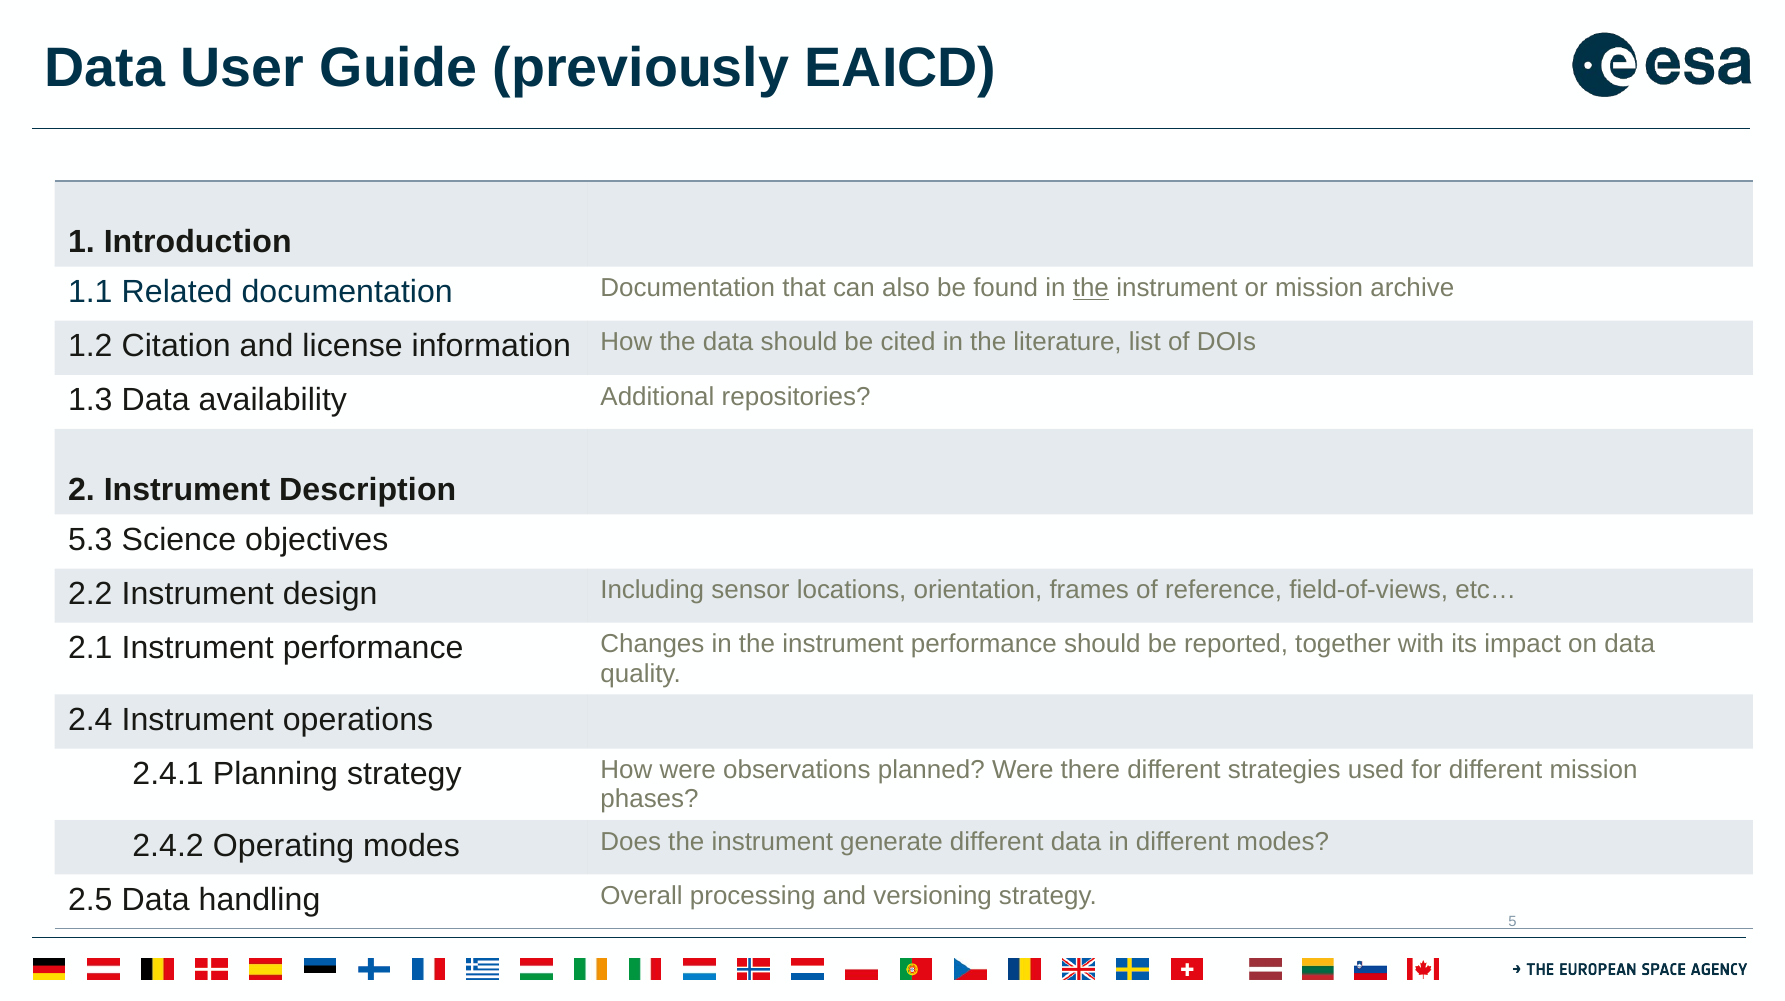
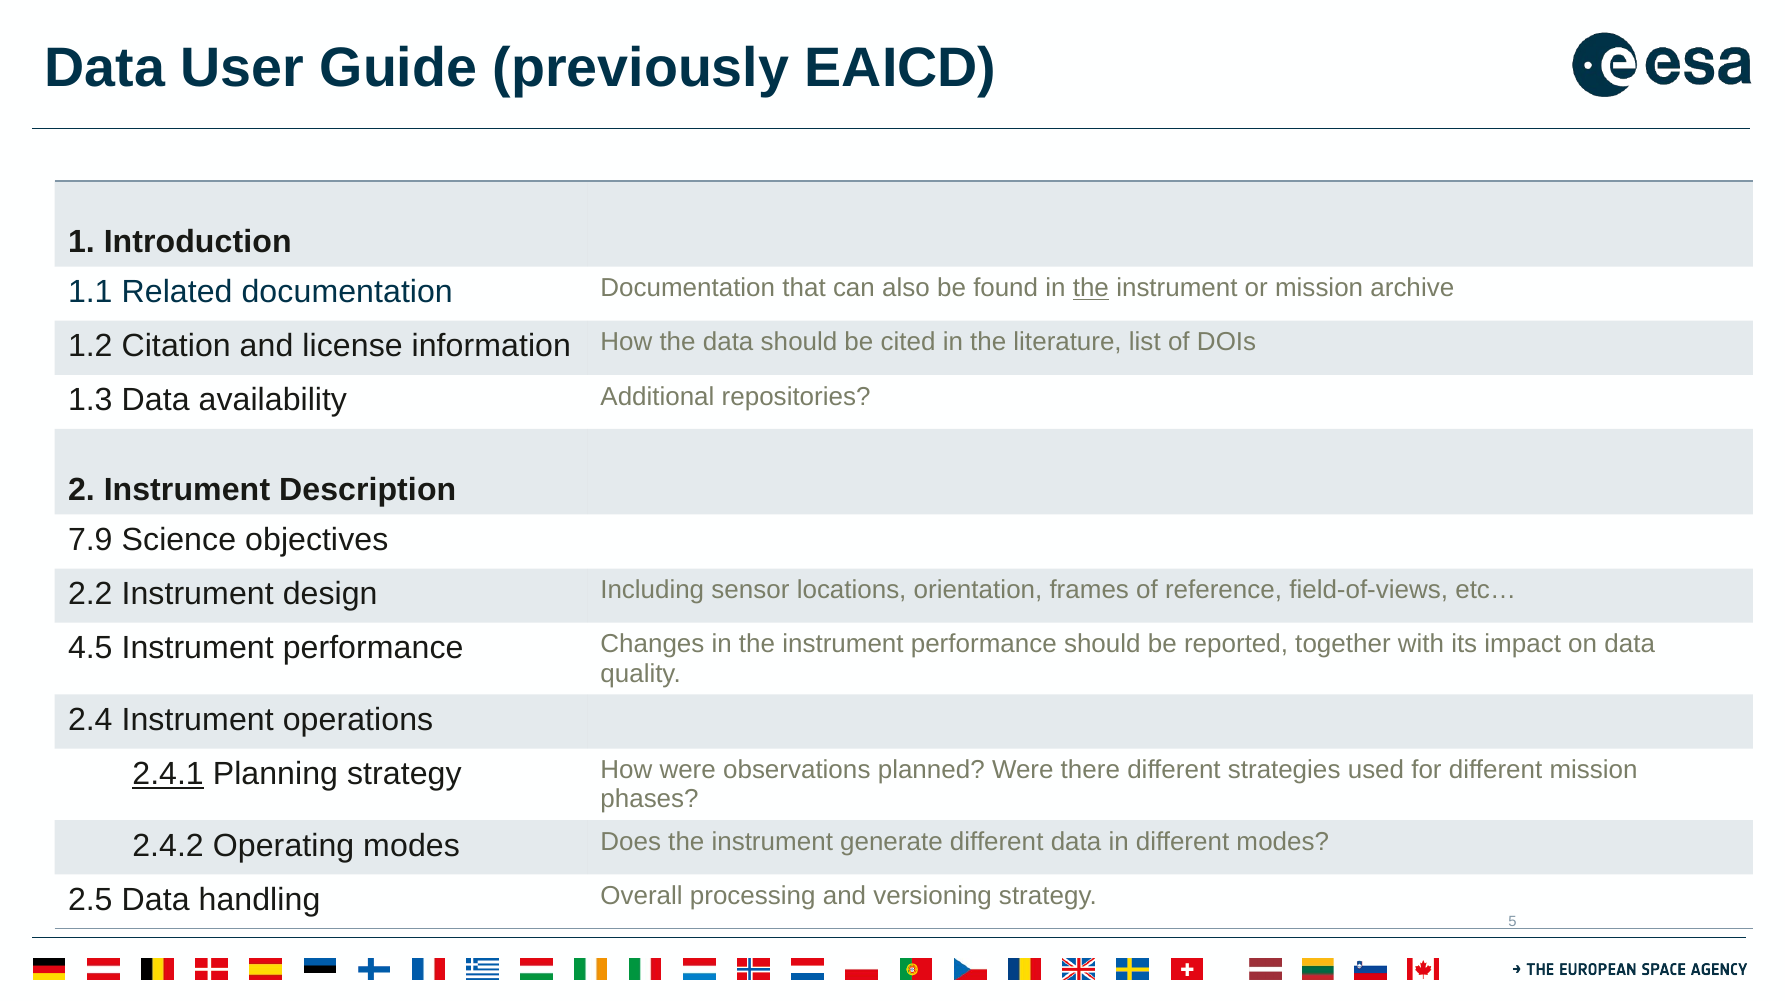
5.3: 5.3 -> 7.9 (90, 540)
2.1: 2.1 -> 4.5 (90, 648)
2.4.1 underline: none -> present (168, 774)
